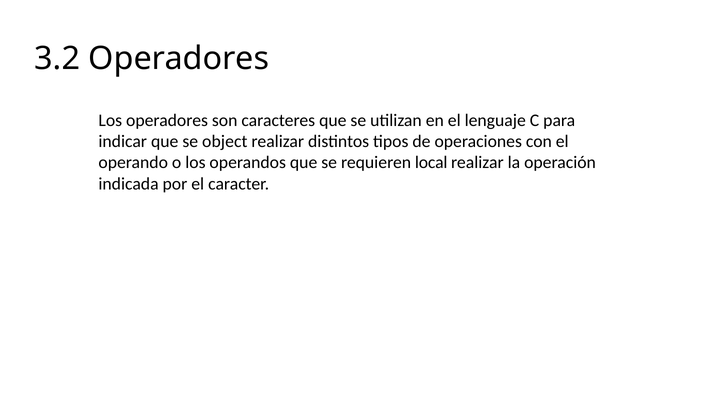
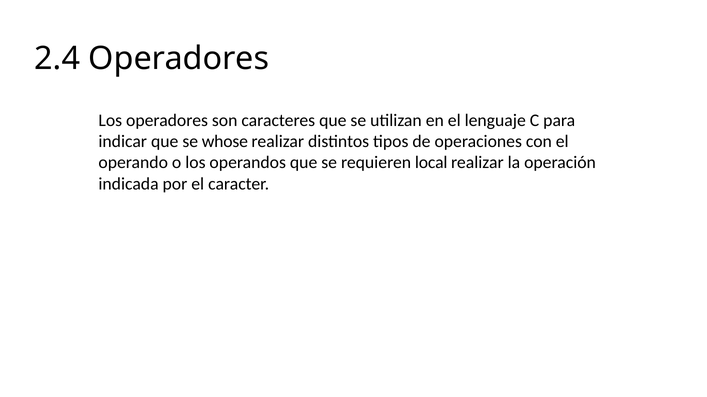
3.2: 3.2 -> 2.4 (57, 59)
object: object -> whose (225, 142)
